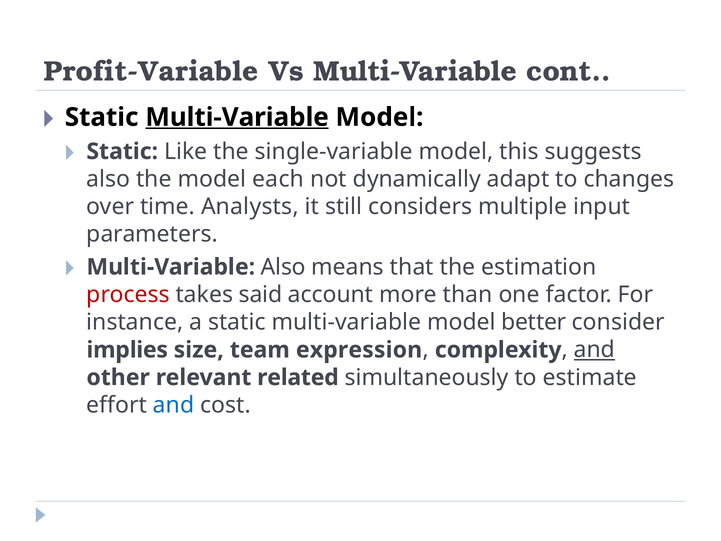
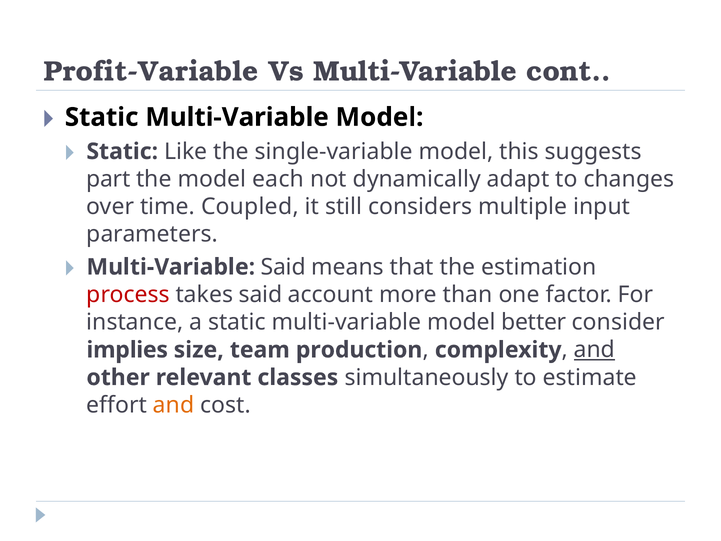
Multi-Variable underline: present -> none (237, 117)
also: also -> part (108, 179)
Analysts: Analysts -> Coupled (250, 207)
Multi-Variable Also: Also -> Said (283, 267)
expression: expression -> production (359, 350)
related: related -> classes (298, 377)
and colour: blue -> orange (174, 405)
